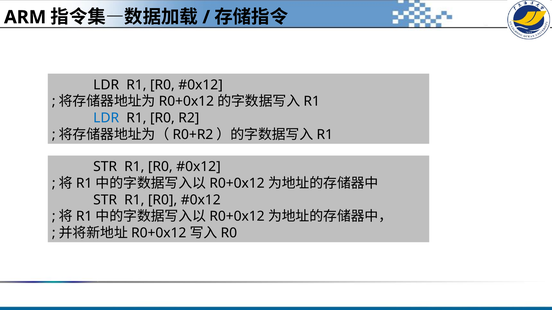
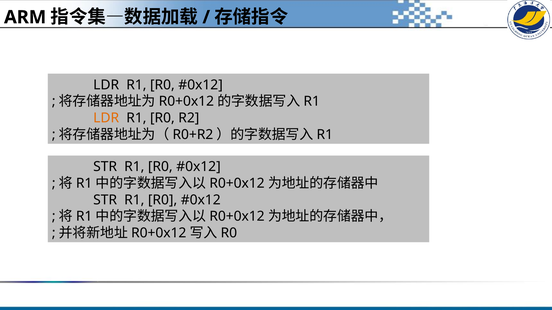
LDR colour: blue -> orange (106, 118)
